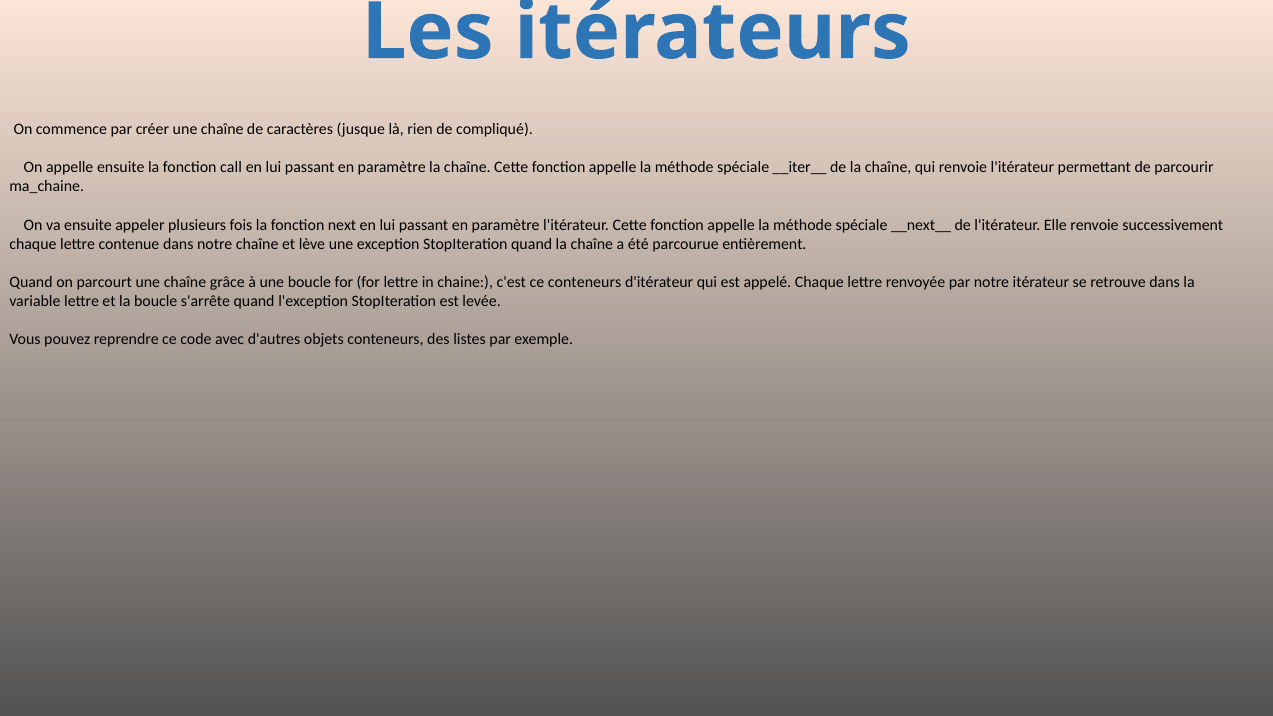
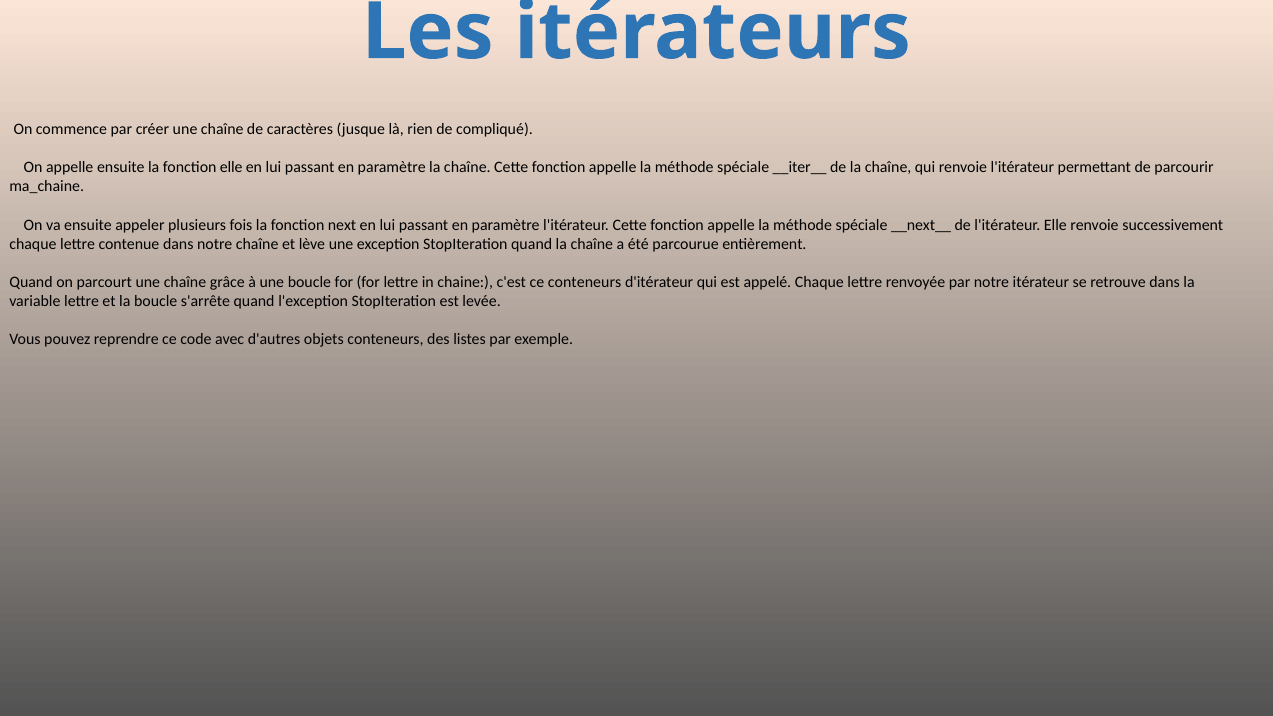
fonction call: call -> elle (231, 168)
